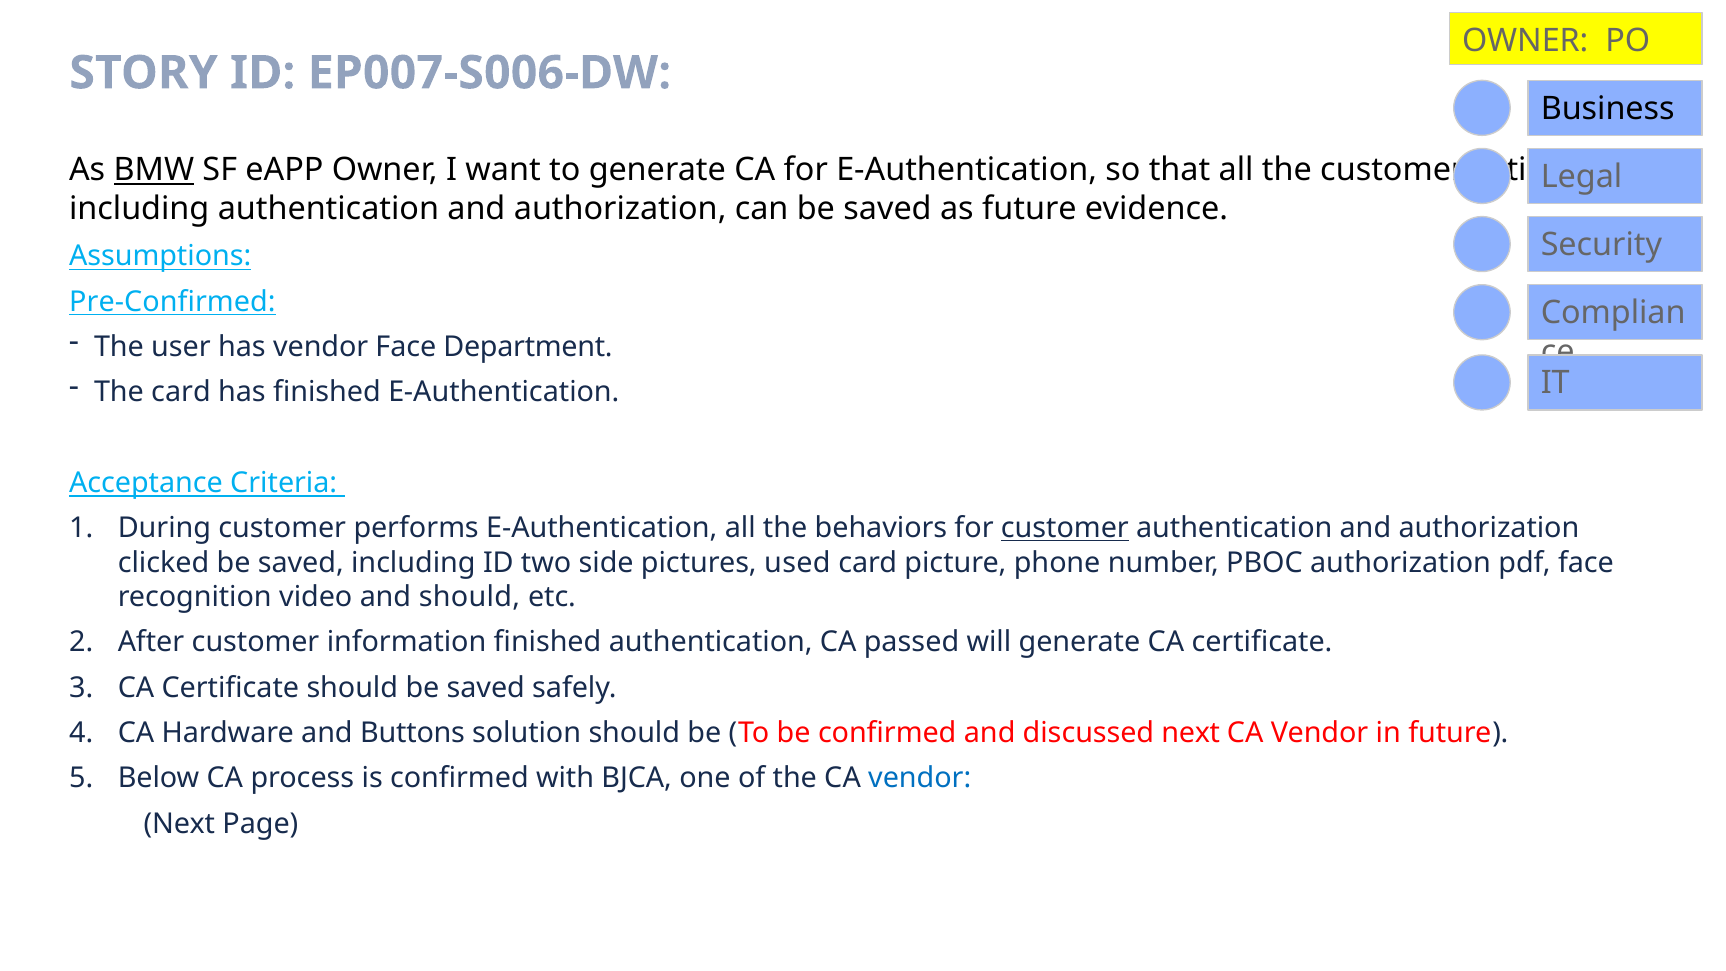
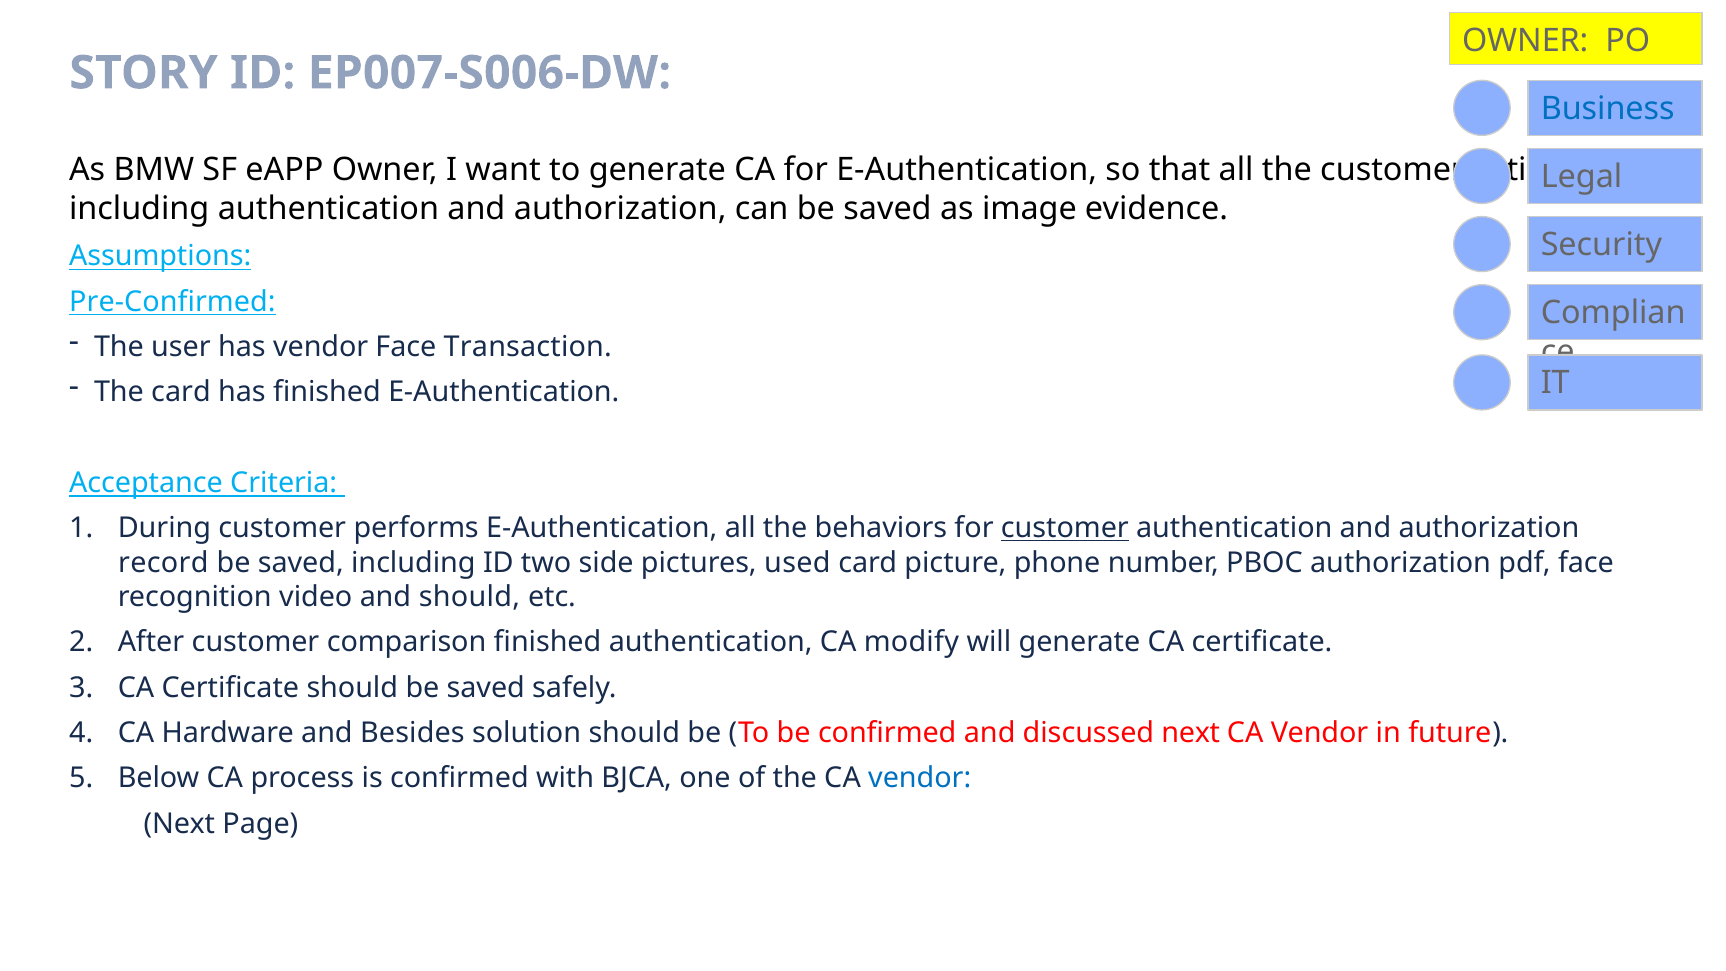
Business colour: black -> blue (1608, 108)
BMW underline: present -> none (154, 170)
as future: future -> image (1029, 209)
Department: Department -> Transaction (528, 347)
clicked: clicked -> record (163, 563)
information: information -> comparison (407, 642)
passed: passed -> modify (911, 642)
Buttons: Buttons -> Besides (412, 733)
